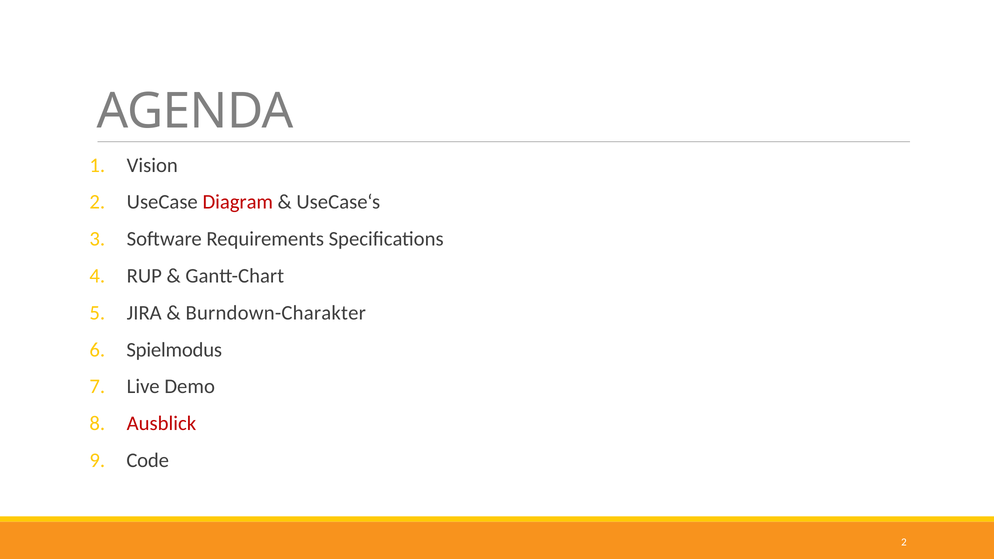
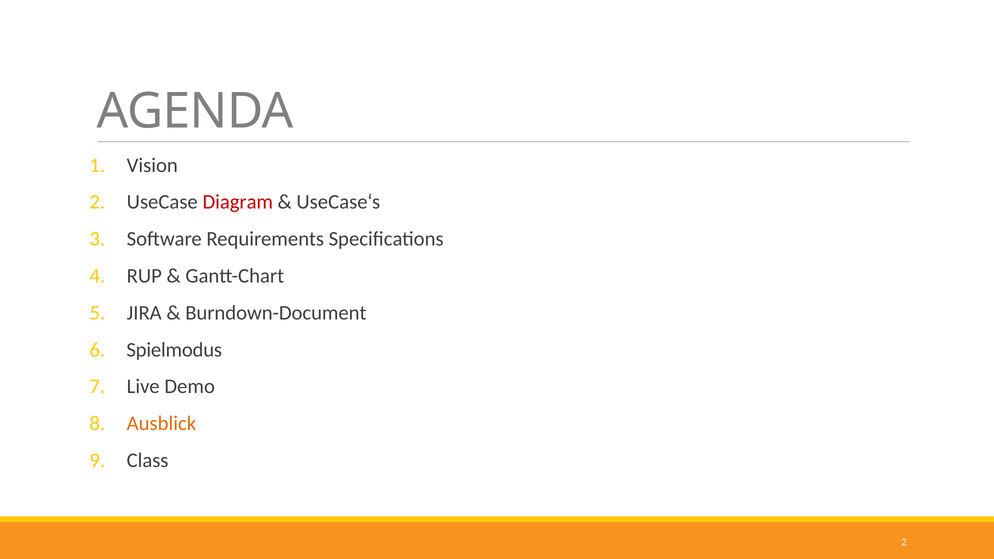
Burndown-Charakter: Burndown-Charakter -> Burndown-Document (276, 313)
Ausblick colour: red -> orange (162, 424)
Code: Code -> Class (148, 460)
